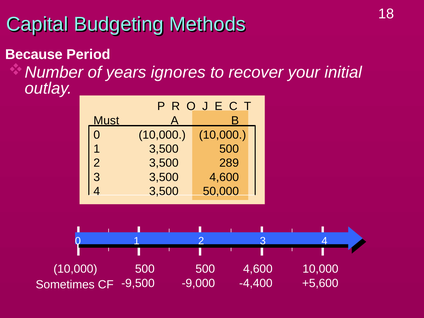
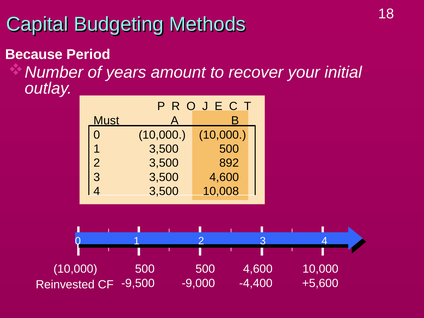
ignores: ignores -> amount (178, 72)
289: 289 -> 892 (229, 163)
50,000: 50,000 -> 10,008 (221, 191)
Sometimes: Sometimes -> Reinvested (65, 285)
